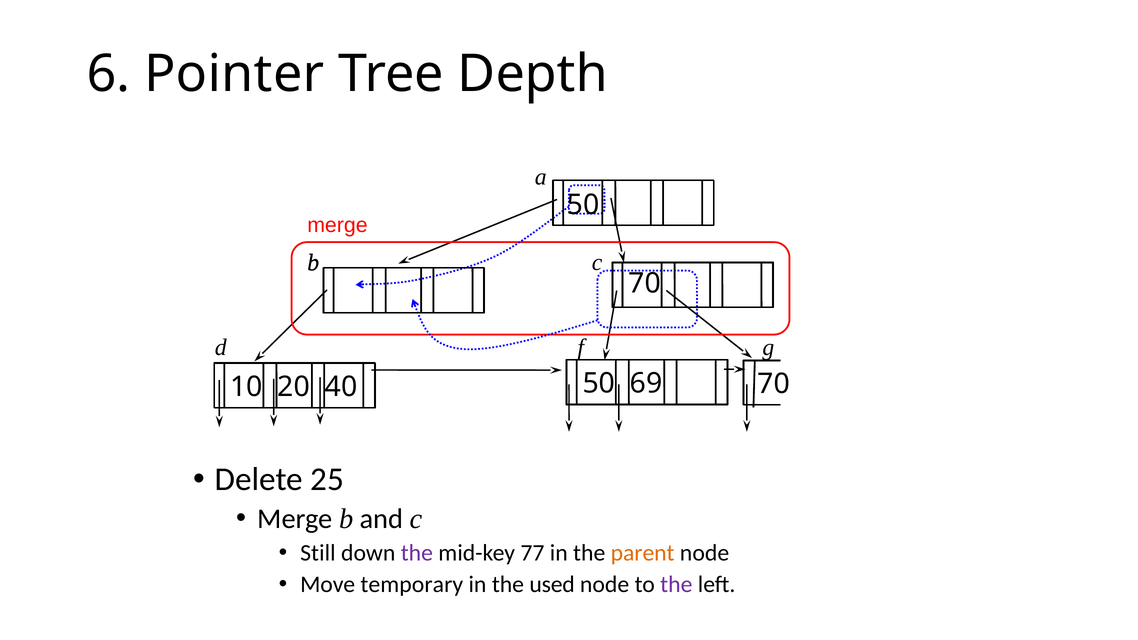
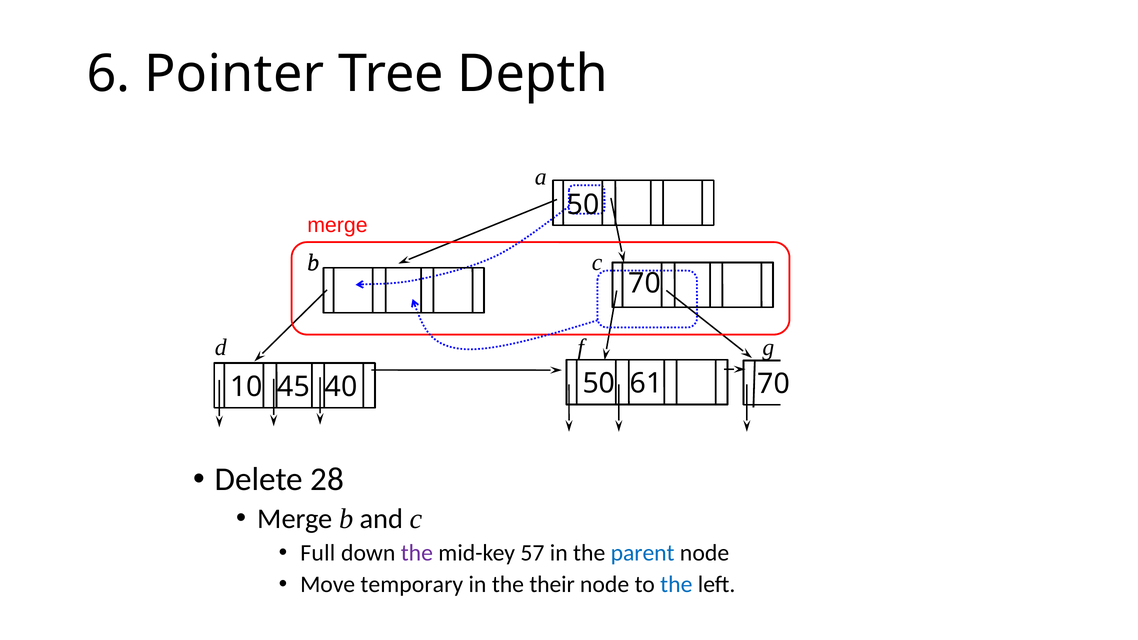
69: 69 -> 61 (646, 384)
20: 20 -> 45 (294, 387)
25: 25 -> 28 (327, 480)
Still: Still -> Full (318, 553)
77: 77 -> 57 (532, 553)
parent colour: orange -> blue (643, 553)
used: used -> their (552, 585)
the colour: purple -> blue (676, 585)
